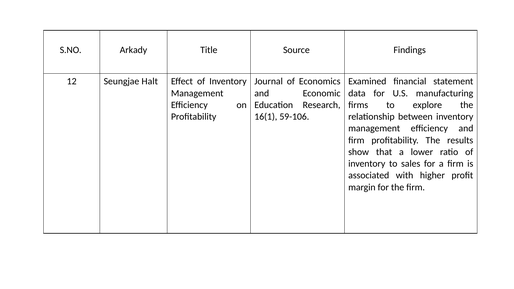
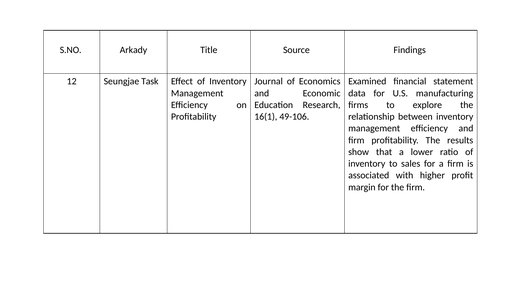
Halt: Halt -> Task (150, 81)
59-106: 59-106 -> 49-106 (294, 117)
